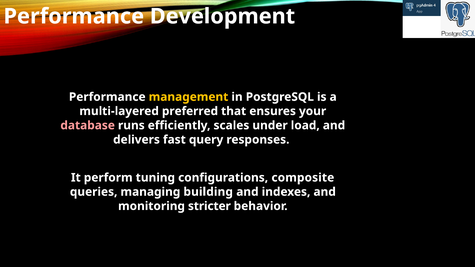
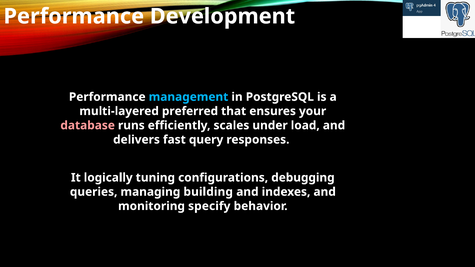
management colour: yellow -> light blue (189, 97)
perform: perform -> logically (108, 178)
composite: composite -> debugging (303, 178)
stricter: stricter -> specify (209, 206)
